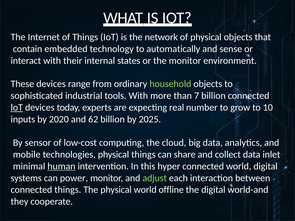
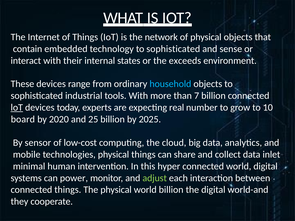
technology to automatically: automatically -> sophisticated (173, 49)
the monitor: monitor -> exceeds (185, 61)
household colour: light green -> light blue (170, 84)
inputs: inputs -> board (23, 119)
62: 62 -> 25 (93, 119)
human underline: present -> none (61, 166)
world offline: offline -> billion (171, 190)
